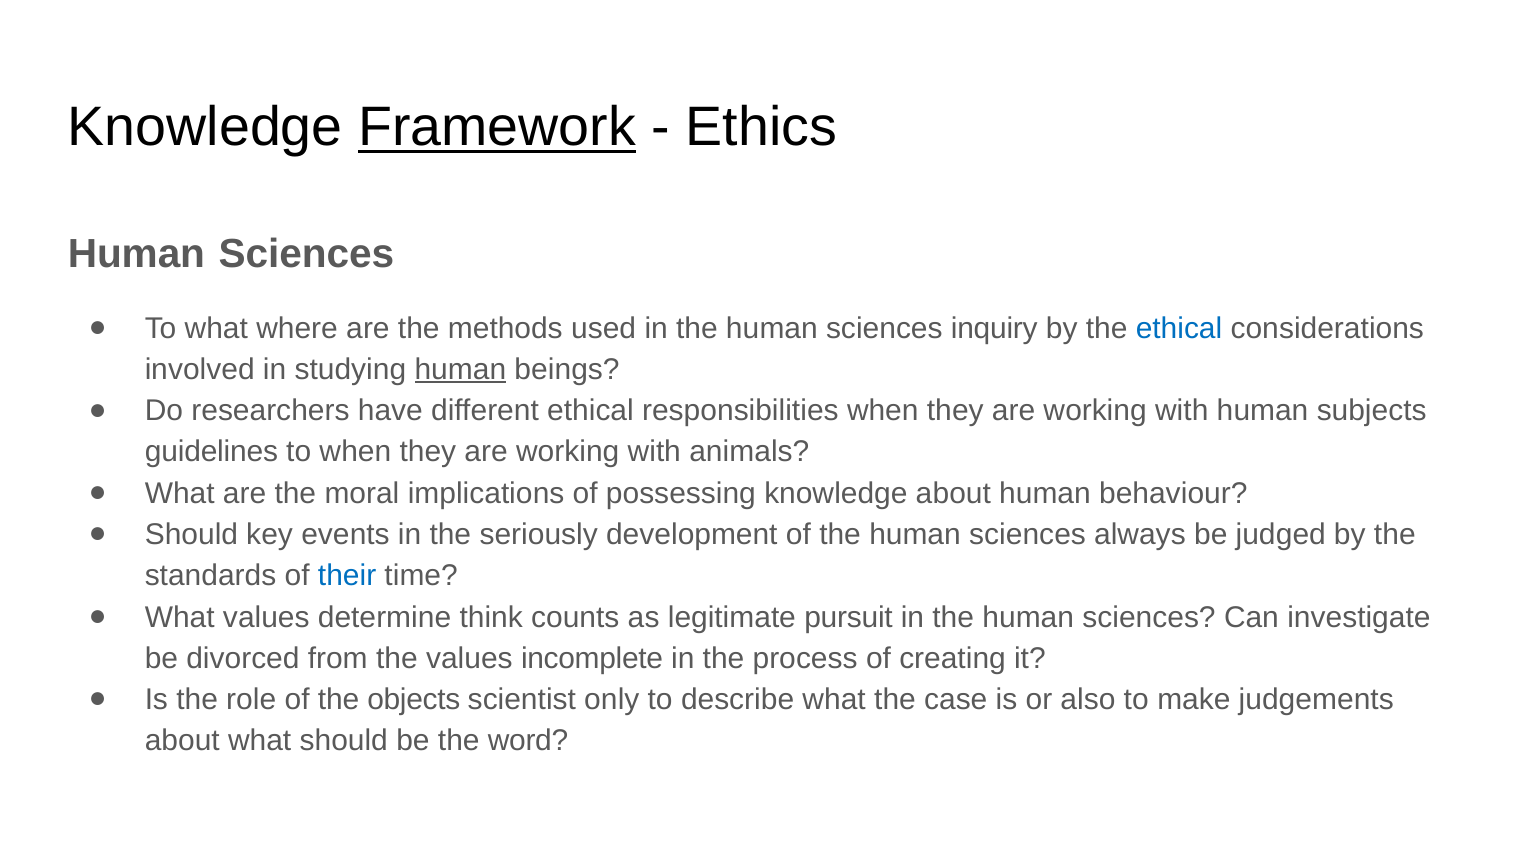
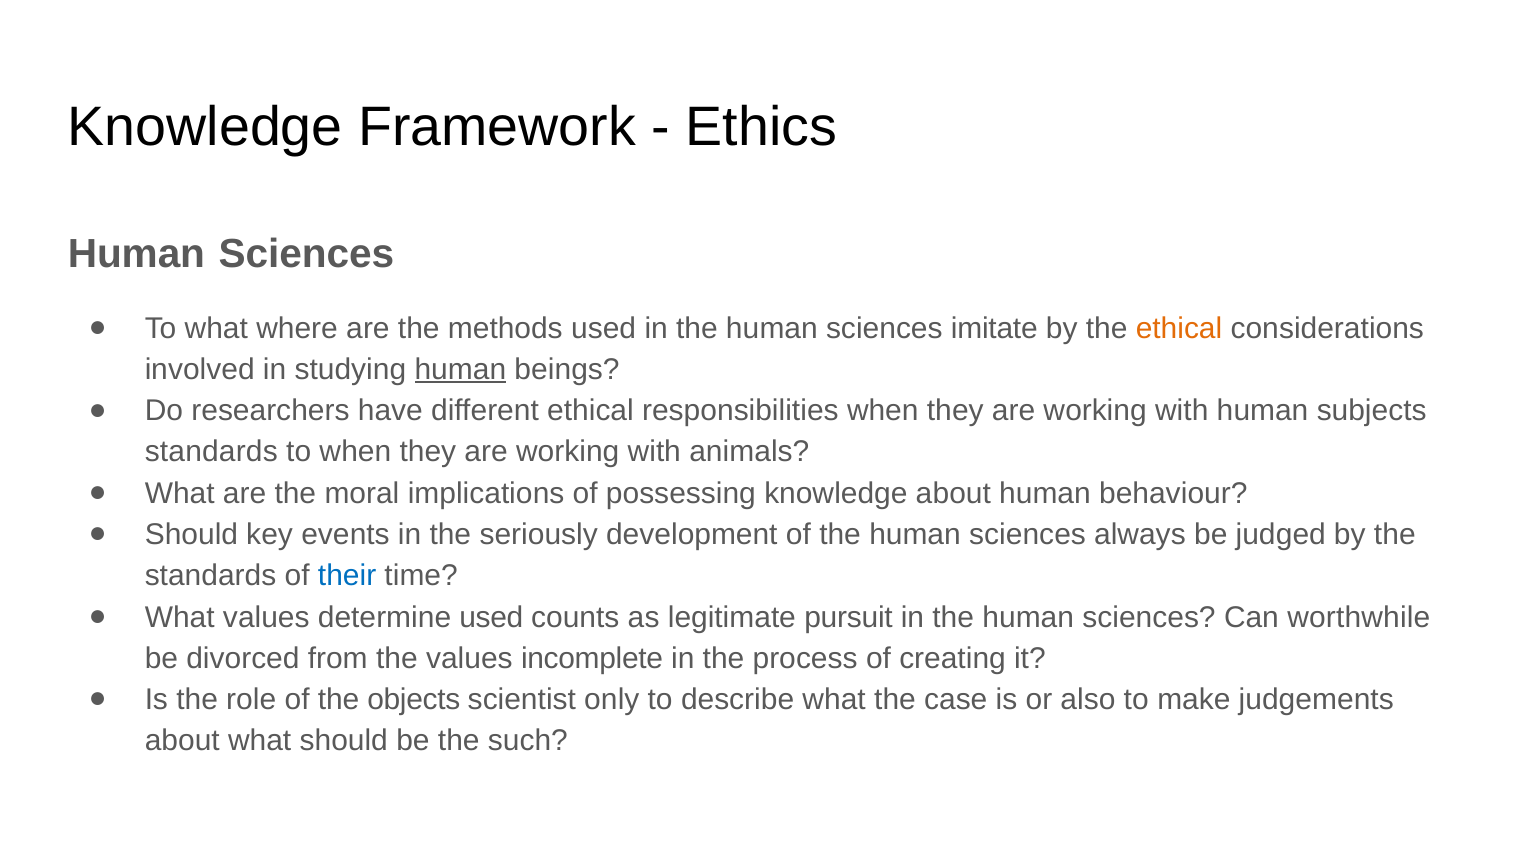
Framework underline: present -> none (497, 128)
inquiry: inquiry -> imitate (994, 328)
ethical colour: blue -> orange (1179, 328)
guidelines: guidelines -> standards (211, 452)
determine think: think -> used (491, 617)
investigate: investigate -> worthwhile (1359, 617)
word: word -> such (528, 741)
